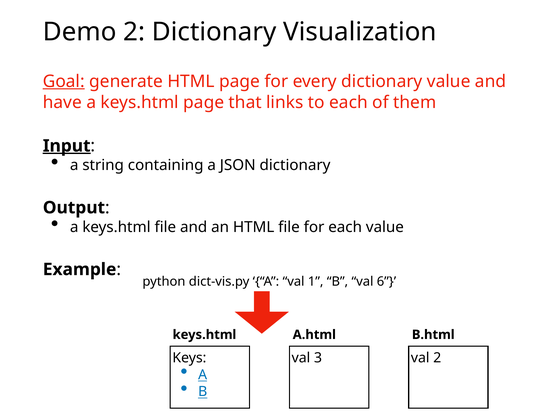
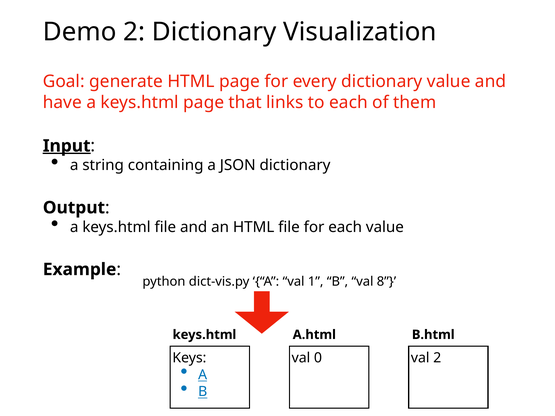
Goal underline: present -> none (64, 82)
6: 6 -> 8 (386, 282)
3: 3 -> 0 (318, 358)
